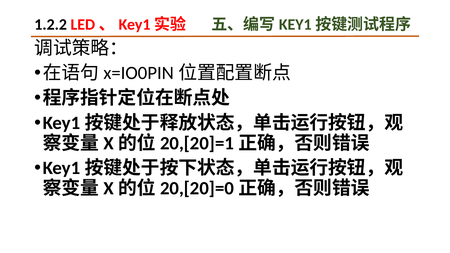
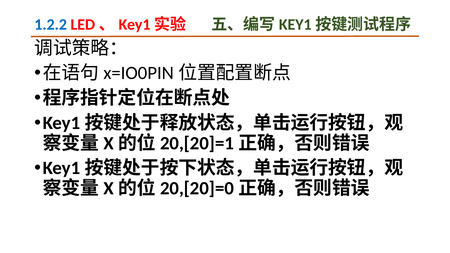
1.2.2 colour: black -> blue (51, 25)
